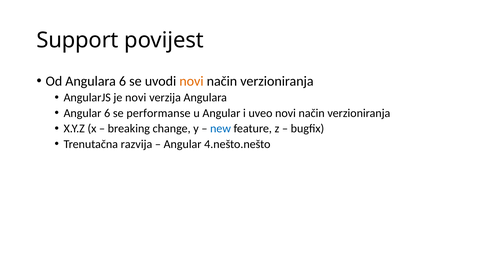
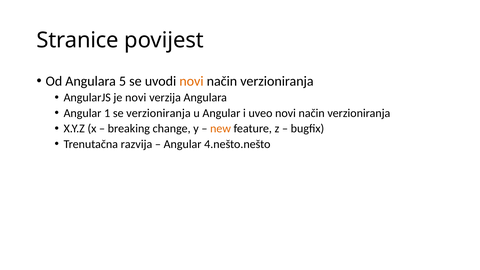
Support: Support -> Stranice (78, 40)
Angulara 6: 6 -> 5 (123, 81)
Angular 6: 6 -> 1 (107, 113)
se performanse: performanse -> verzioniranja (158, 113)
new colour: blue -> orange (220, 129)
